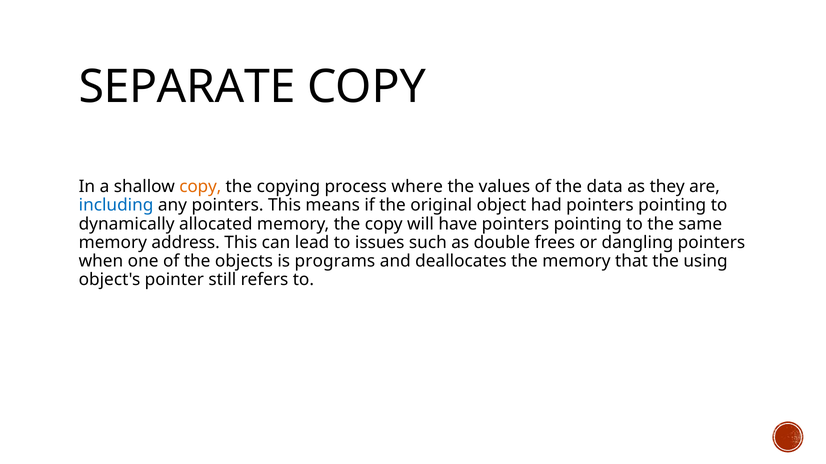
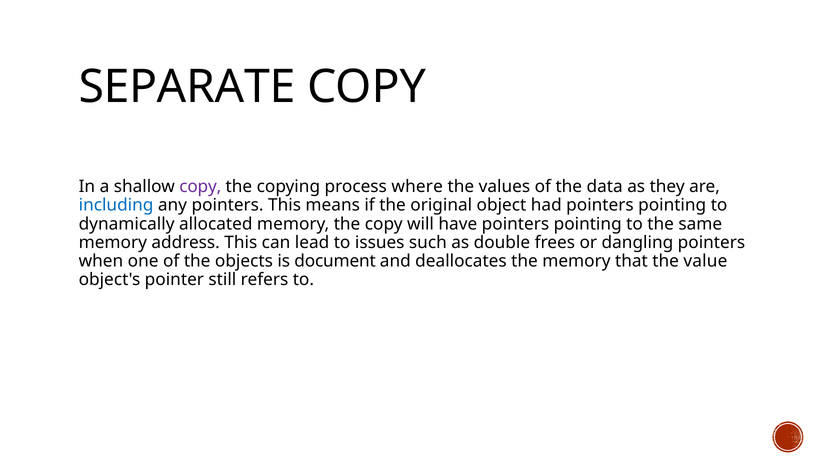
copy colour: orange -> purple (200, 187)
programs: programs -> document (335, 261)
using: using -> value (705, 261)
